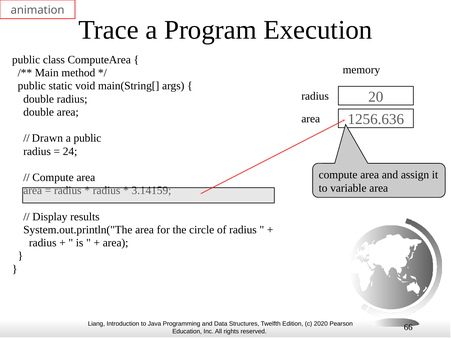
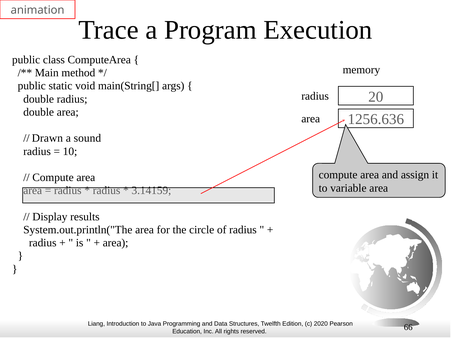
a public: public -> sound (87, 138)
24: 24 -> 10 (70, 151)
